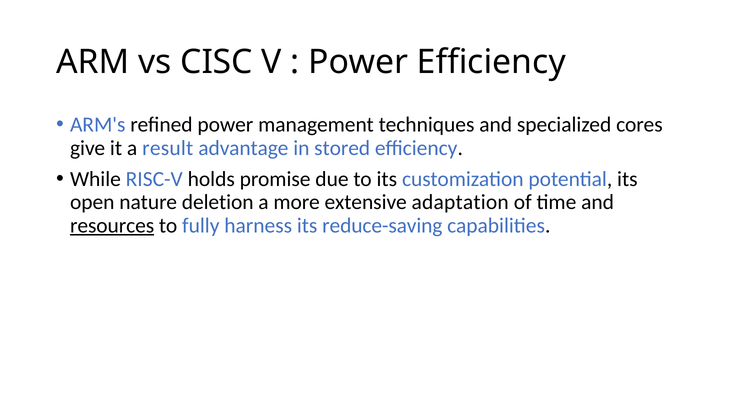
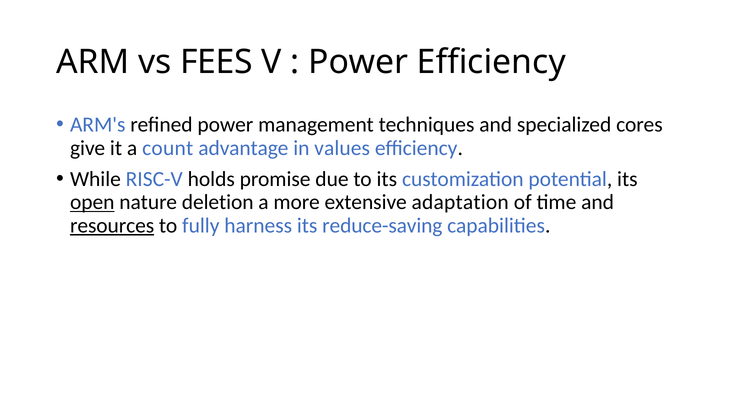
CISC: CISC -> FEES (217, 62)
result: result -> count (168, 148)
stored: stored -> values (342, 148)
open underline: none -> present (92, 202)
